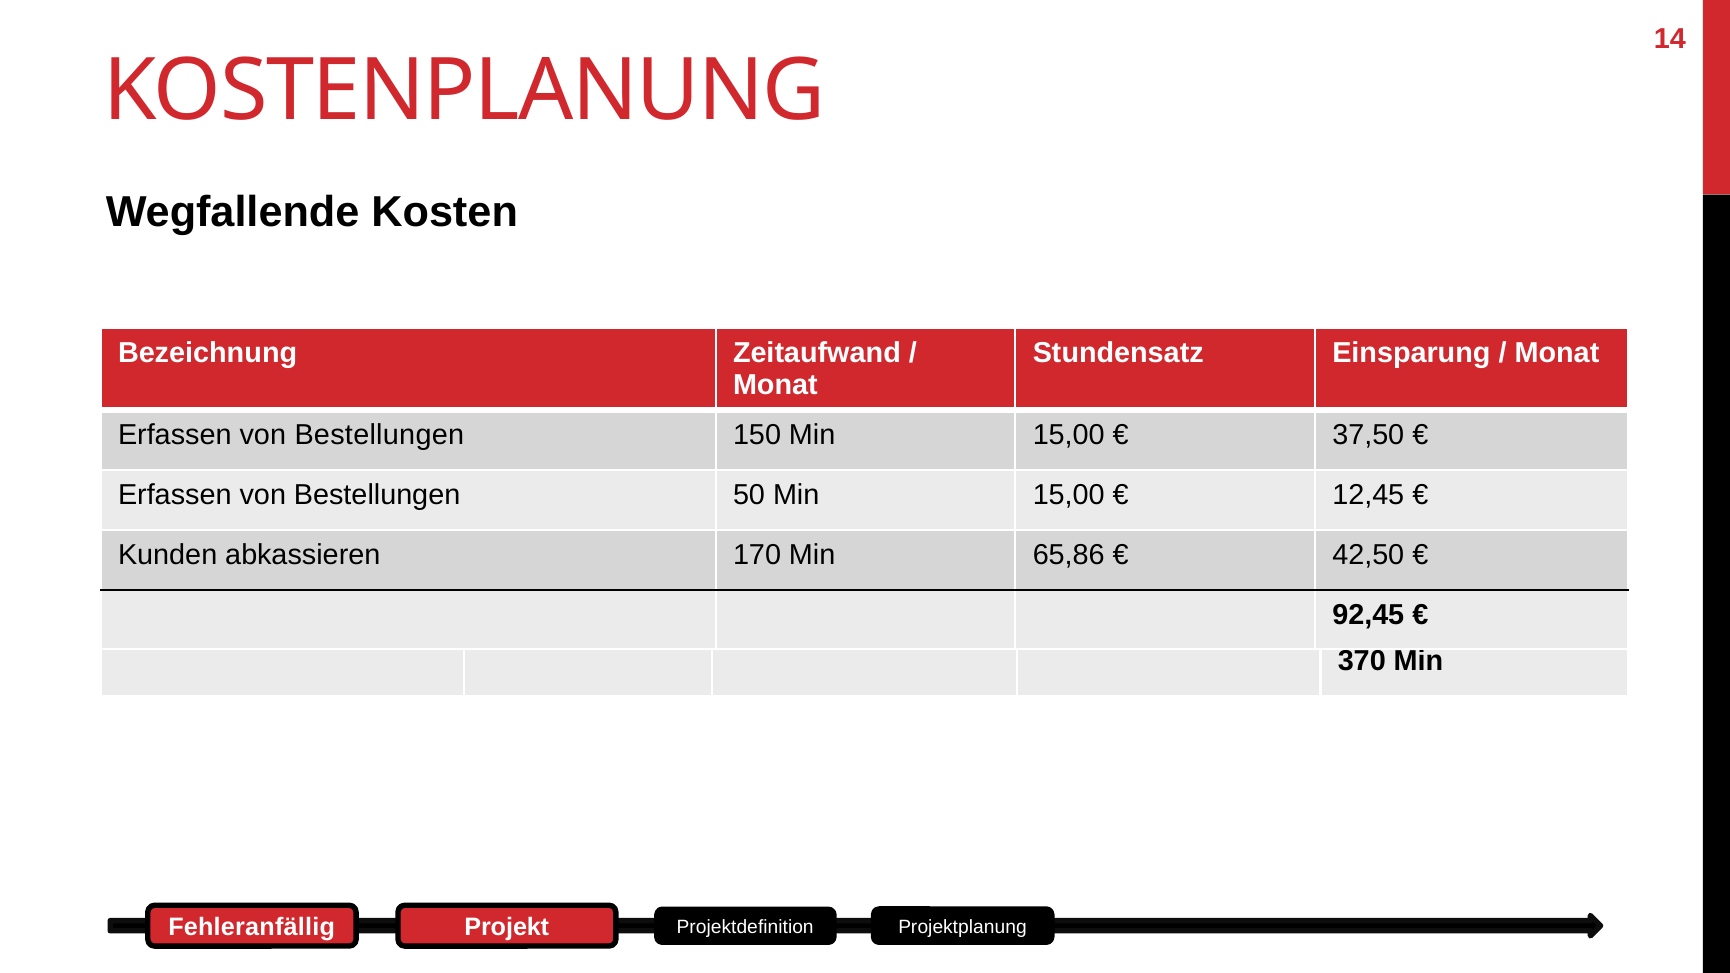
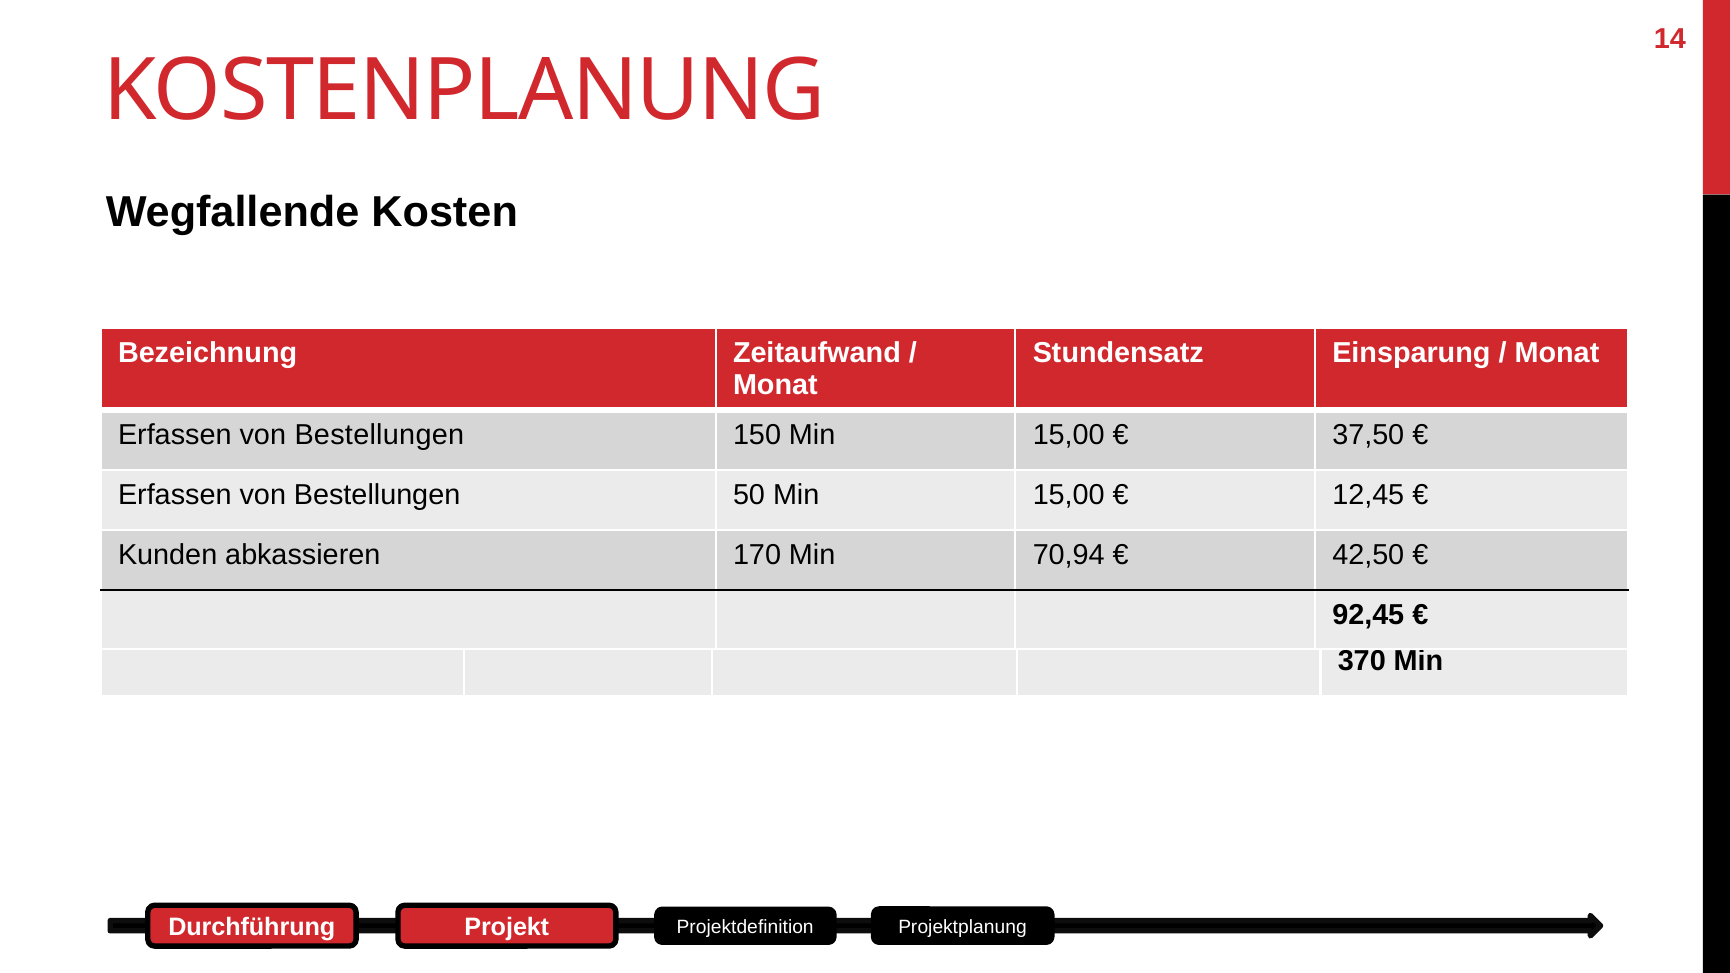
65,86: 65,86 -> 70,94 (1069, 555)
Fehleranfällig: Fehleranfällig -> Durchführung (252, 928)
